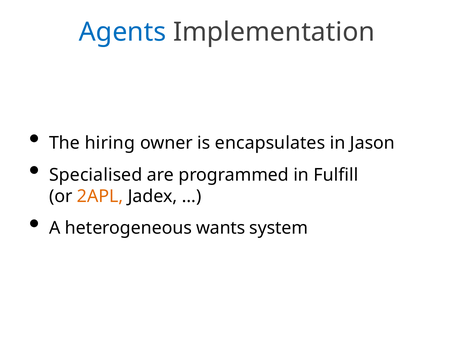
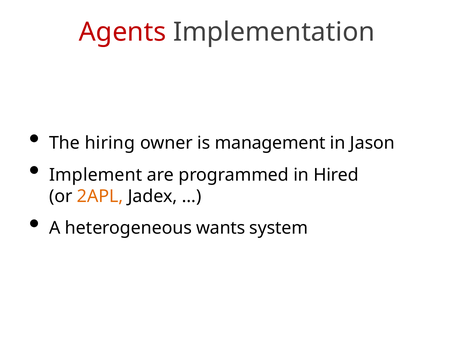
Agents colour: blue -> red (123, 32)
encapsulates: encapsulates -> management (270, 143)
Specialised: Specialised -> Implement (96, 175)
Fulfill: Fulfill -> Hired (336, 175)
